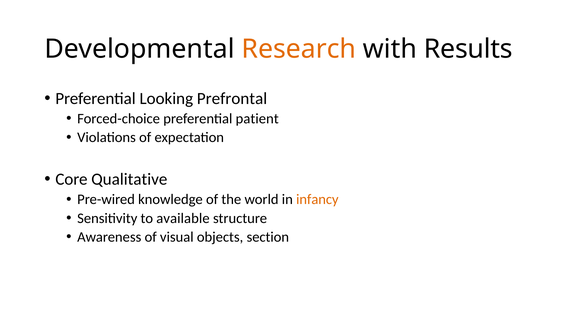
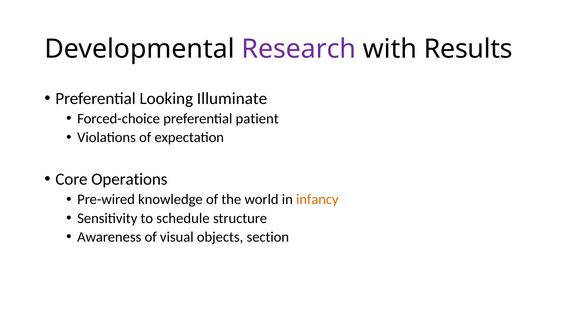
Research colour: orange -> purple (299, 49)
Prefrontal: Prefrontal -> Illuminate (232, 99)
Qualitative: Qualitative -> Operations (129, 179)
available: available -> schedule (183, 218)
